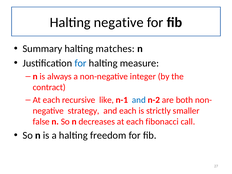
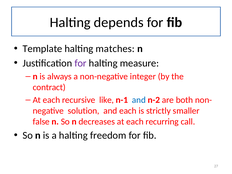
Halting negative: negative -> depends (119, 22)
Summary: Summary -> Template (42, 49)
for colour: blue -> purple (81, 63)
strategy: strategy -> solution (84, 111)
fibonacci: fibonacci -> recurring (162, 122)
